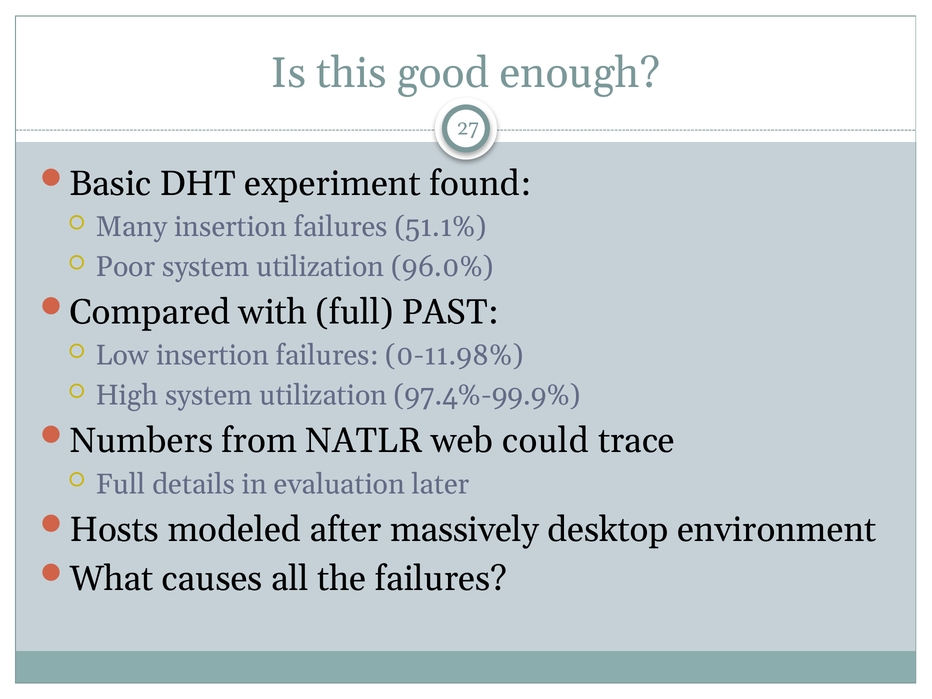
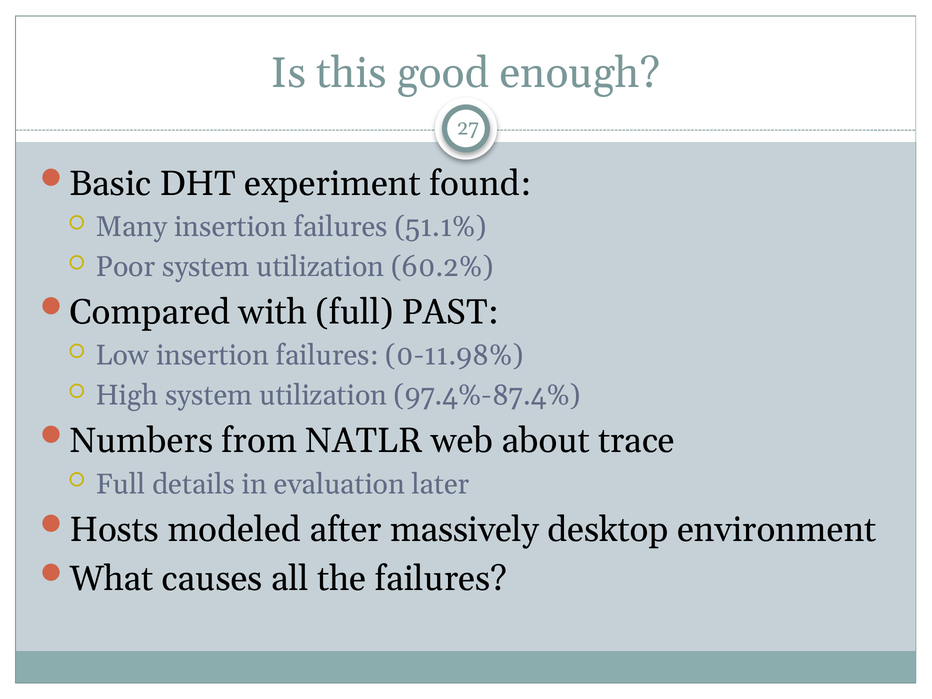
96.0%: 96.0% -> 60.2% (442, 267)
97.4%-99.9%: 97.4%-99.9% -> 97.4%-87.4% (487, 395)
could: could -> about (546, 441)
